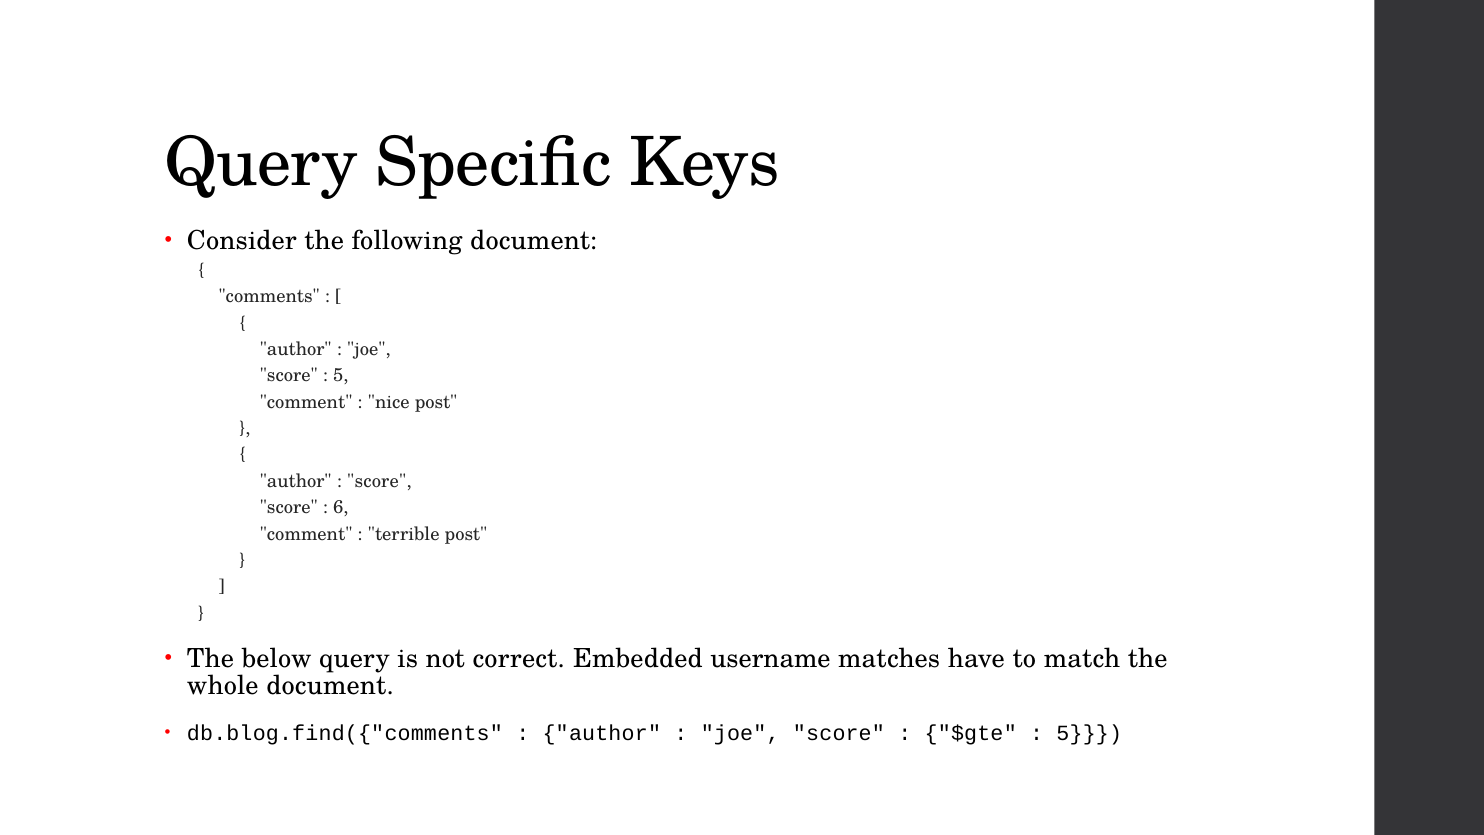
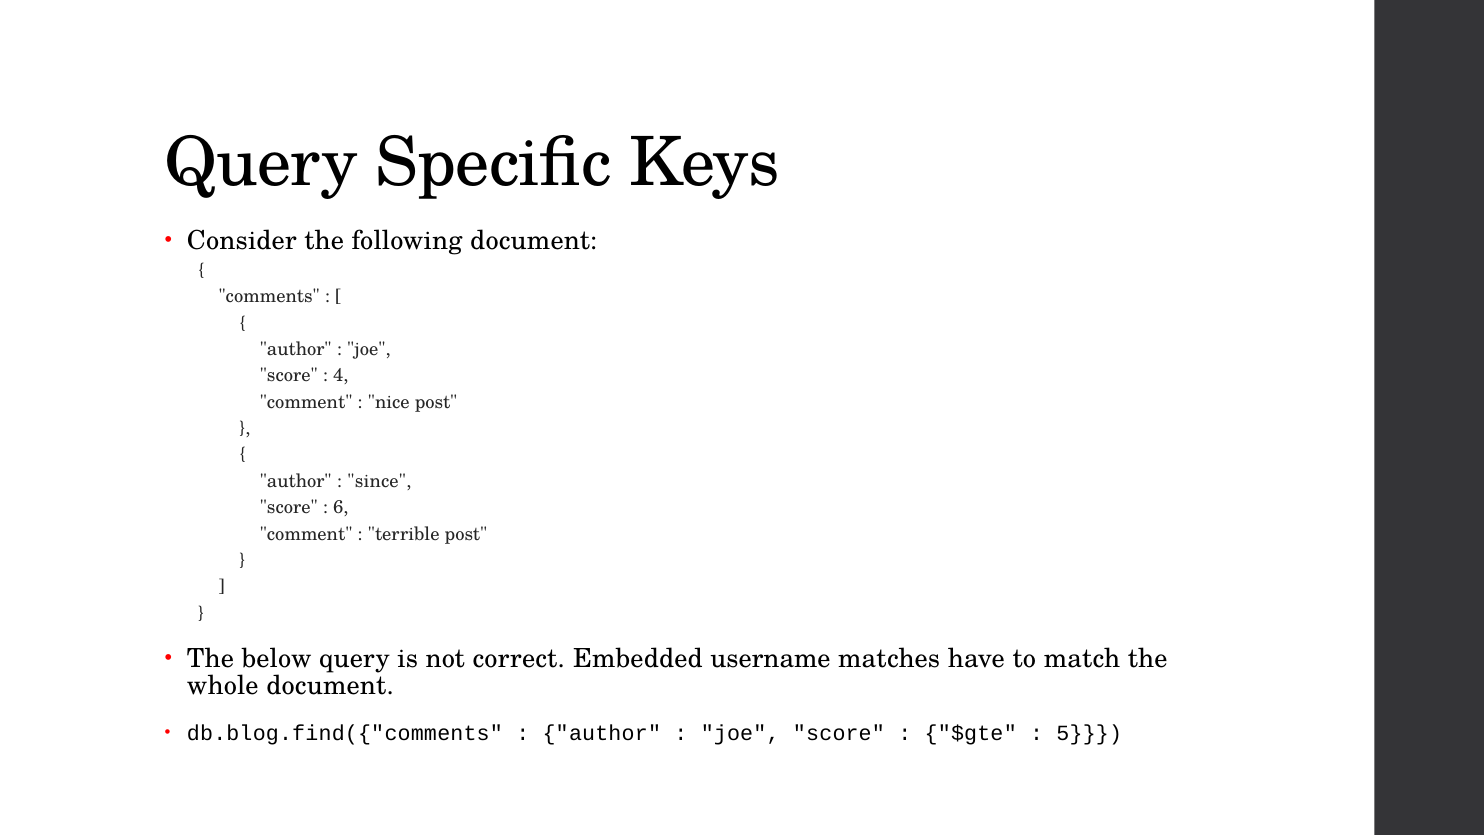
5: 5 -> 4 (341, 376)
score: score -> since (379, 481)
